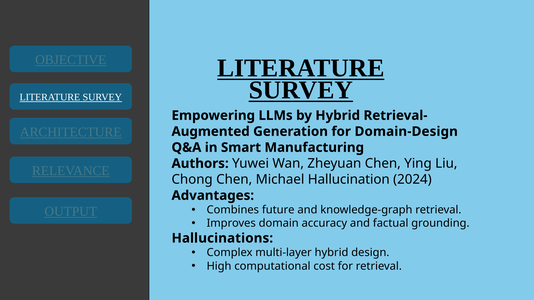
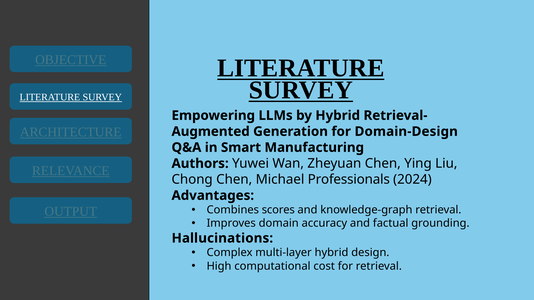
Hallucination: Hallucination -> Professionals (349, 180)
future: future -> scores (278, 210)
